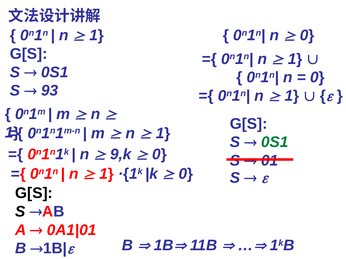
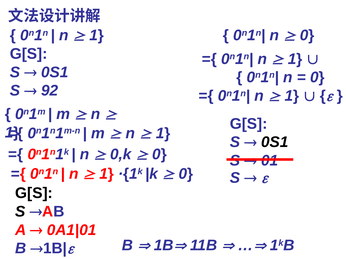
93: 93 -> 92 (50, 91)
0S1 colour: green -> black (275, 142)
9,k: 9,k -> 0,k (121, 155)
